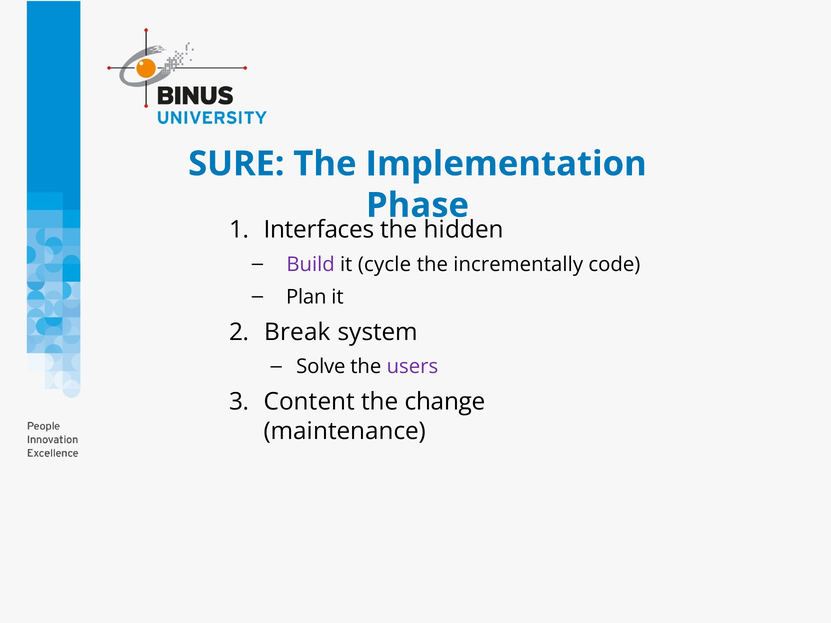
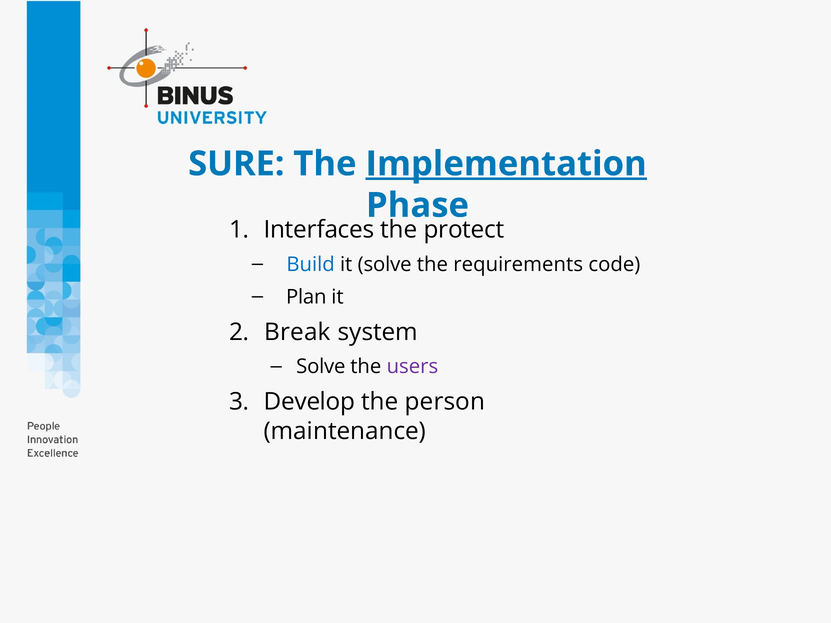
Implementation underline: none -> present (506, 164)
hidden: hidden -> protect (464, 230)
Build colour: purple -> blue (311, 264)
it cycle: cycle -> solve (385, 264)
incrementally: incrementally -> requirements (518, 264)
Content: Content -> Develop (309, 402)
change: change -> person (445, 402)
